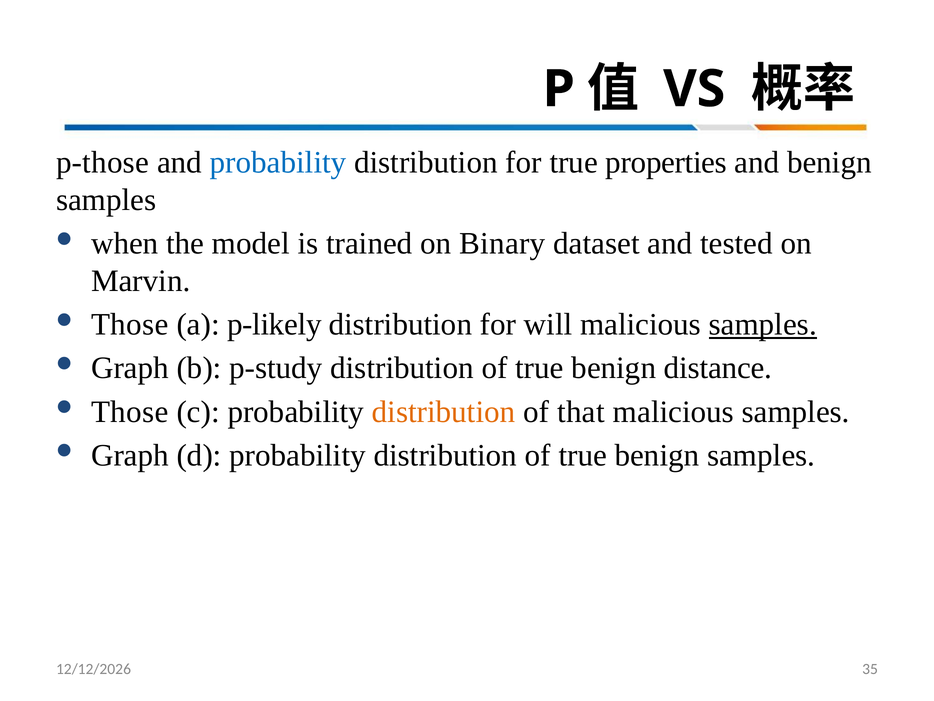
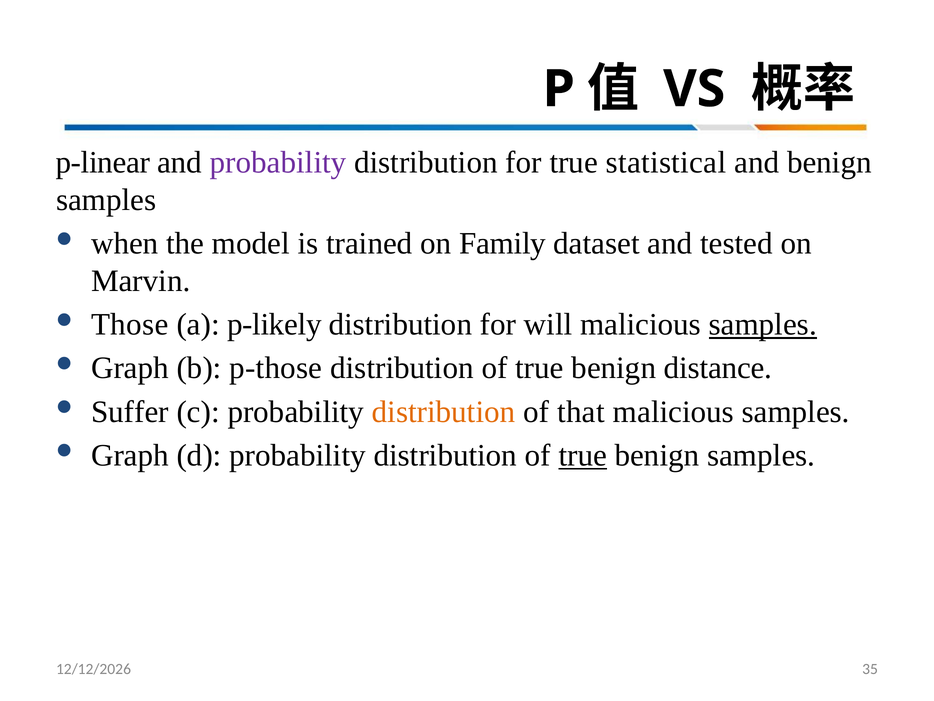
p-those: p-those -> p-linear (103, 162)
probability colour: blue -> purple (278, 162)
properties: properties -> statistical (666, 162)
Binary: Binary -> Family (503, 243)
p-study: p-study -> p-those (276, 368)
Those: Those -> Suffer (130, 411)
true underline: none -> present (583, 455)
